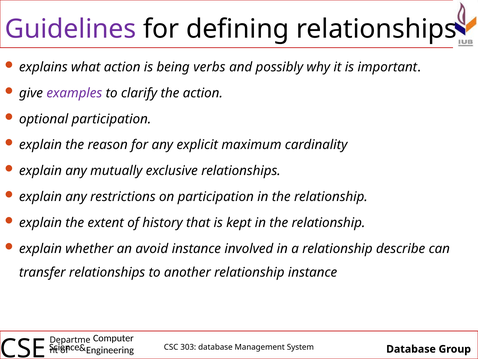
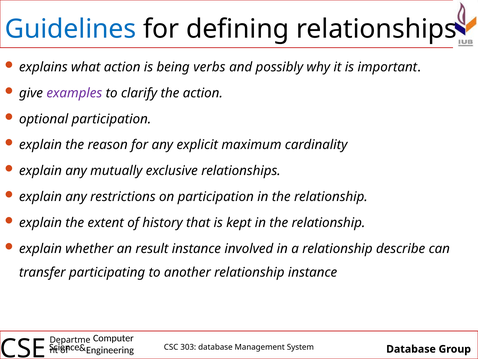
Guidelines colour: purple -> blue (70, 29)
avoid: avoid -> result (152, 248)
transfer relationships: relationships -> participating (107, 272)
